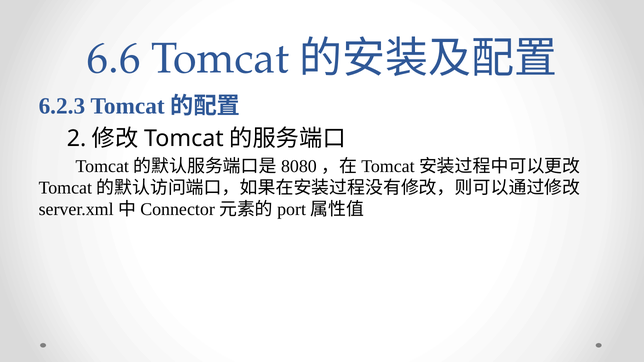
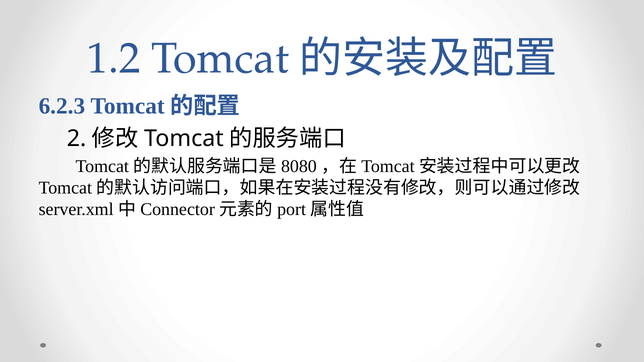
6.6: 6.6 -> 1.2 (114, 59)
